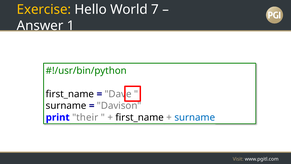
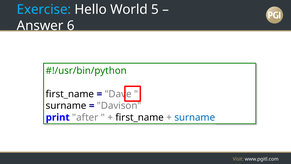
Exercise colour: yellow -> light blue (44, 10)
7: 7 -> 5 (155, 10)
1: 1 -> 6 (71, 26)
their: their -> after (85, 117)
